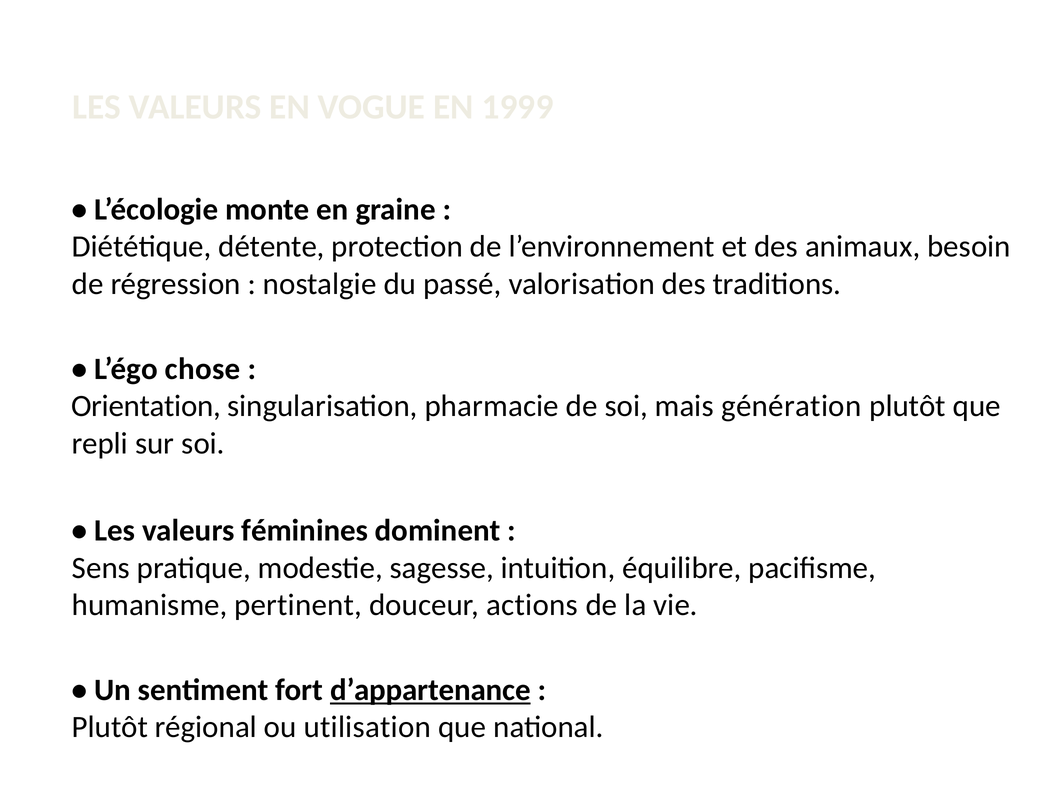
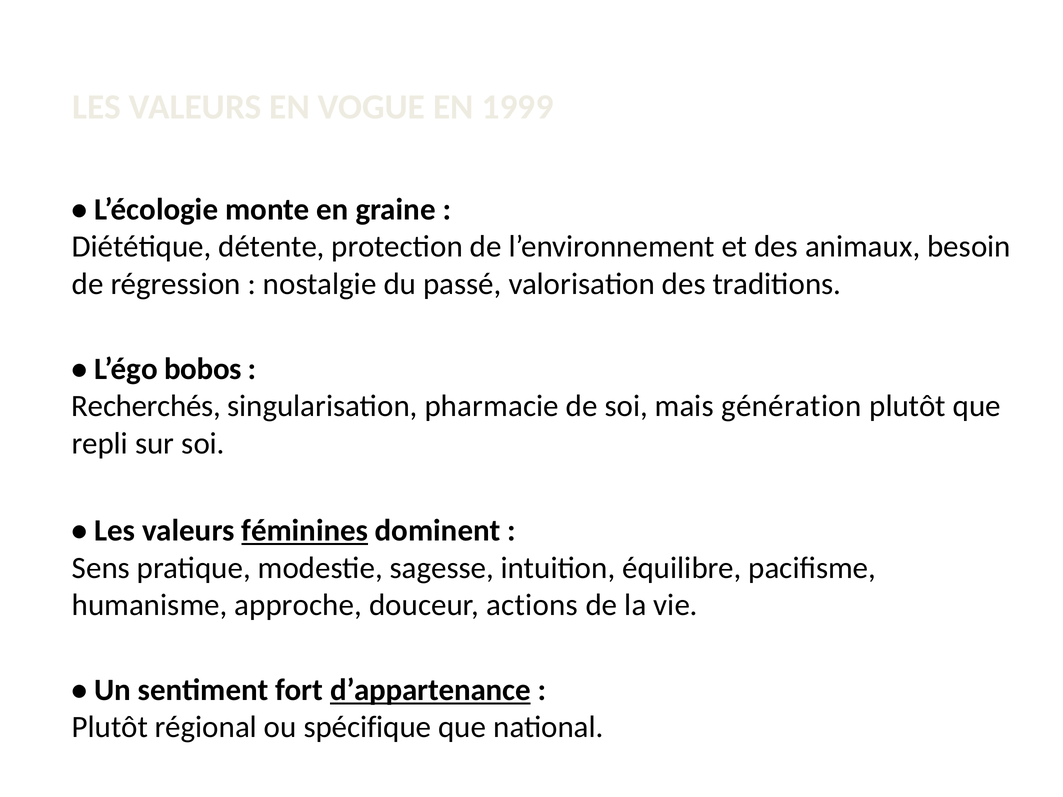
chose: chose -> bobos (203, 369)
Orientation: Orientation -> Recherchés (146, 406)
féminines underline: none -> present (305, 531)
pertinent: pertinent -> approche (298, 605)
utilisation: utilisation -> spécifique (367, 727)
